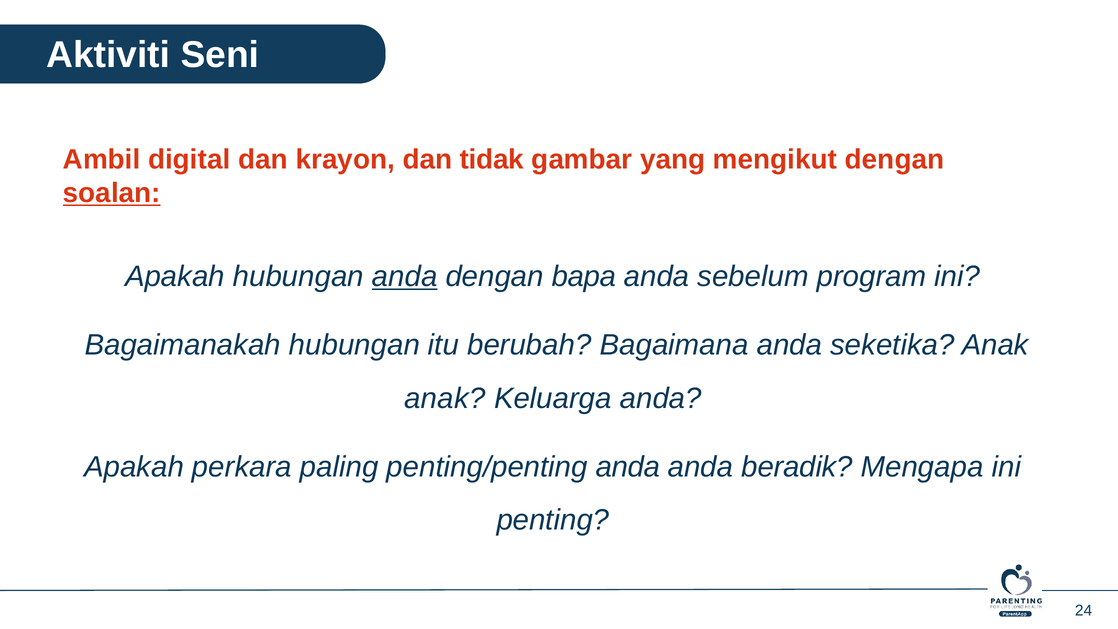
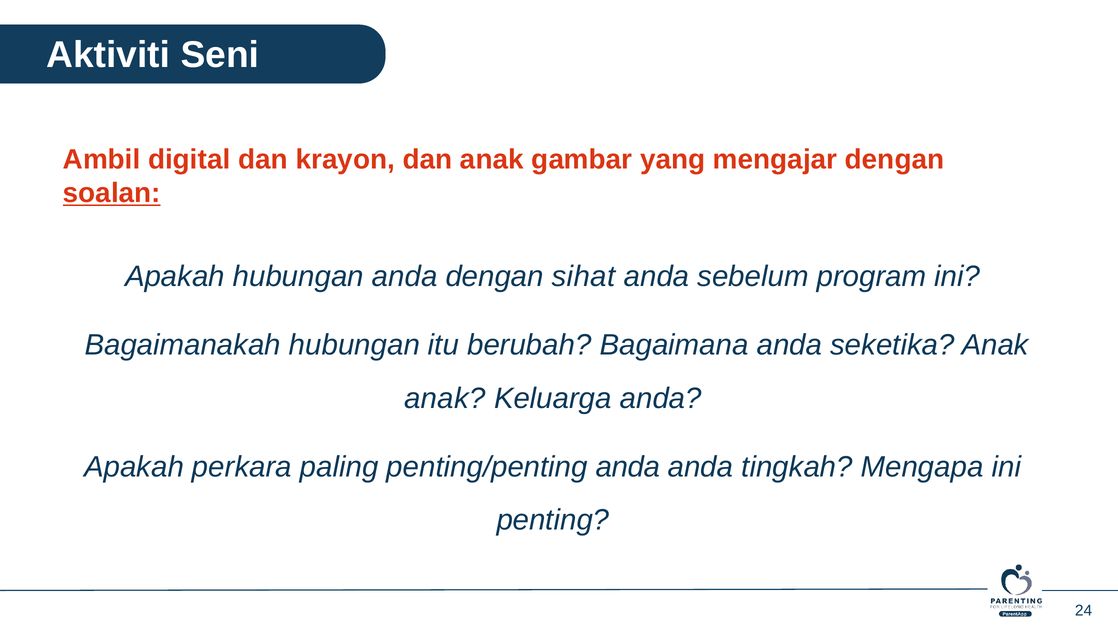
dan tidak: tidak -> anak (492, 160)
mengikut: mengikut -> mengajar (775, 160)
anda underline: present -> none (405, 277)
bapa: bapa -> sihat (584, 277)
beradik: beradik -> tingkah (797, 467)
